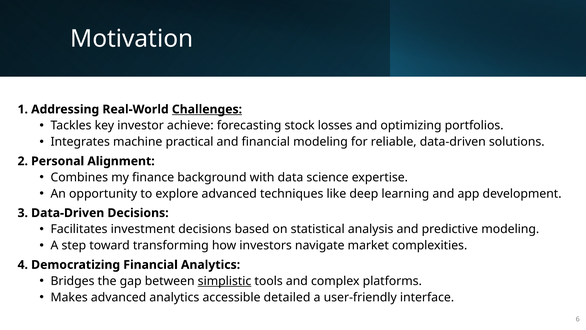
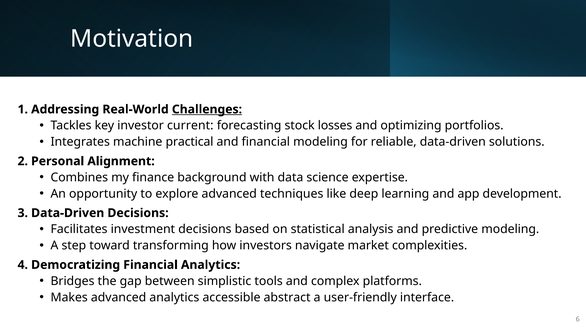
achieve: achieve -> current (190, 125)
simplistic underline: present -> none (225, 281)
detailed: detailed -> abstract (287, 297)
